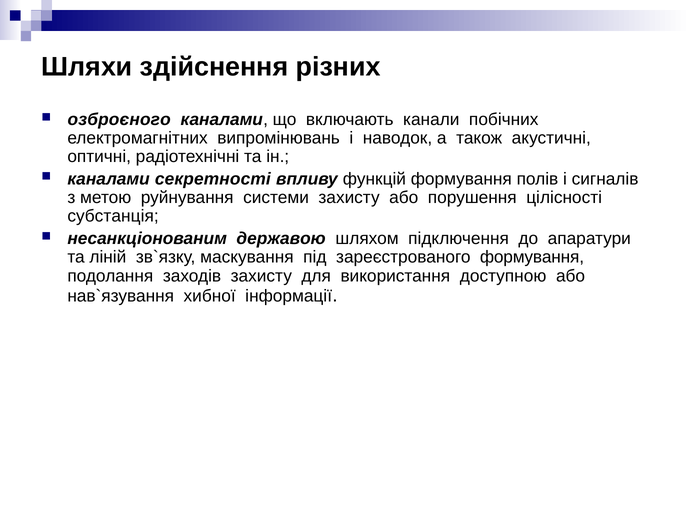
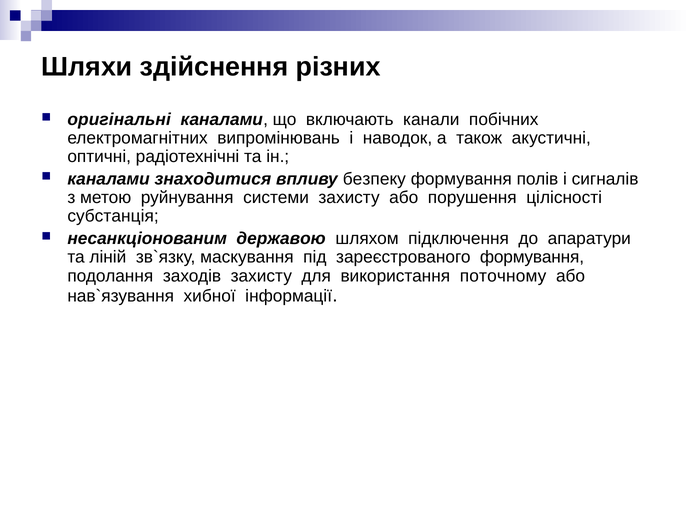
озброєного: озброєного -> оригінальні (119, 119)
секретності: секретності -> знаходитися (213, 179)
функцій: функцій -> безпеку (374, 179)
доступною: доступною -> поточному (503, 276)
